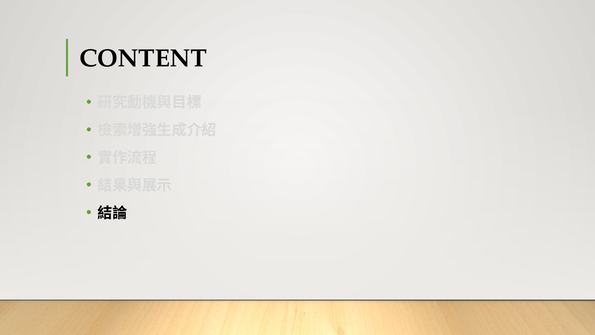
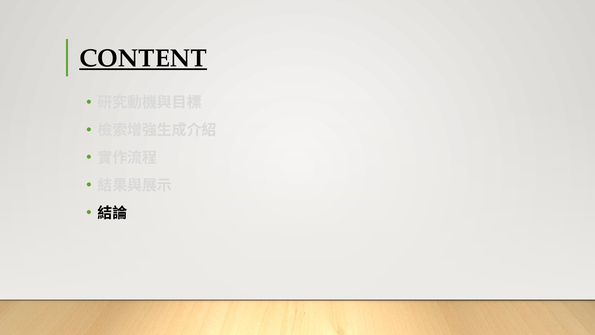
CONTENT underline: none -> present (143, 58)
